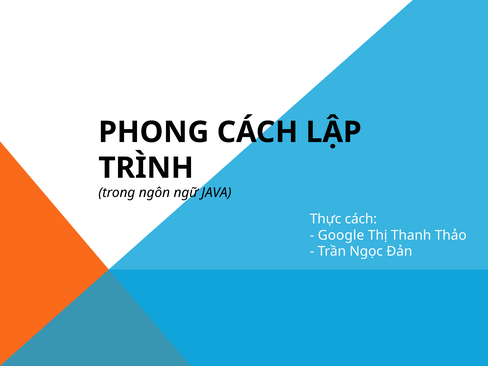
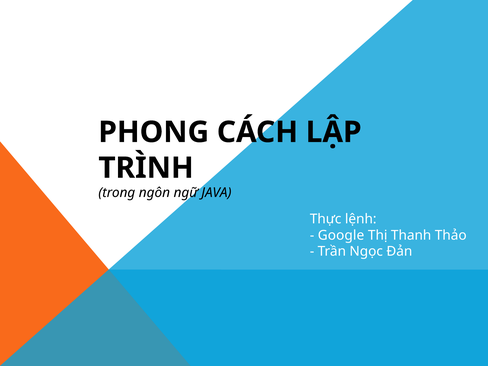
Thực cách: cách -> lệnh (361, 219)
